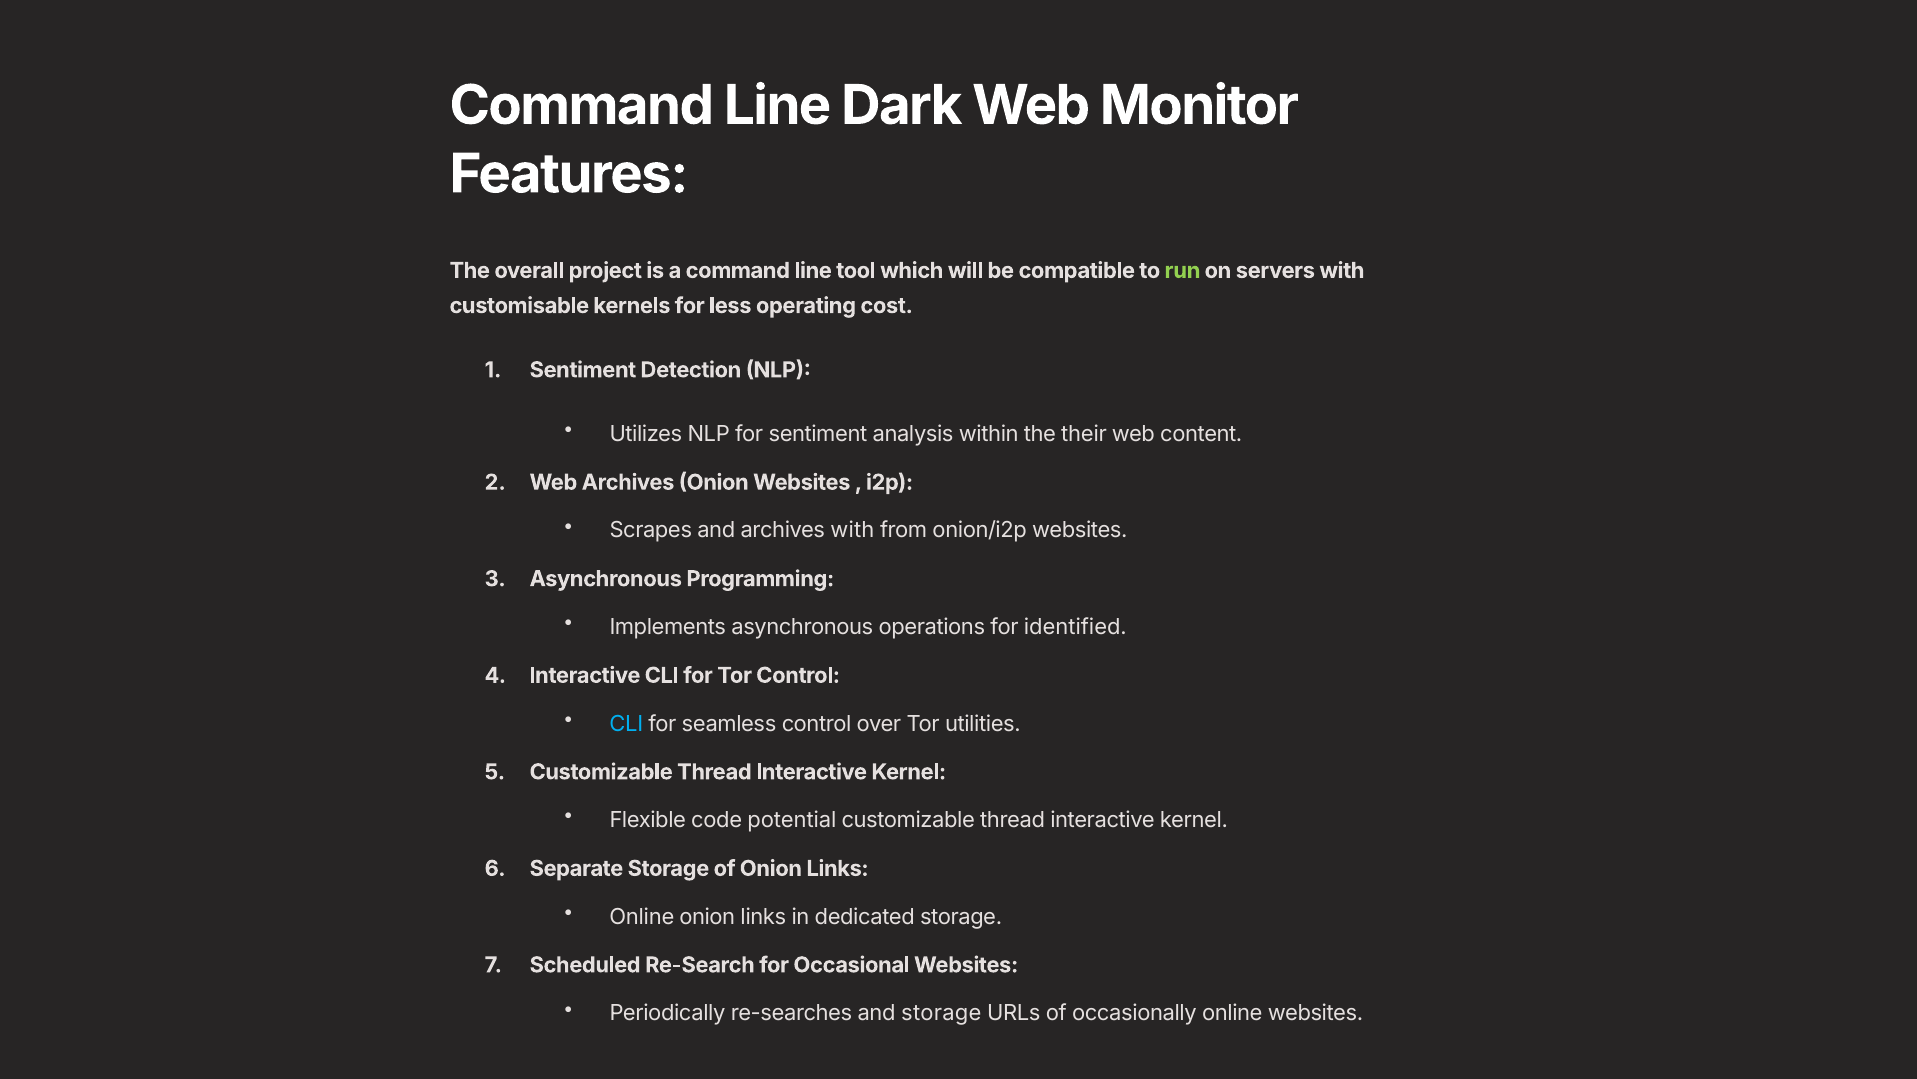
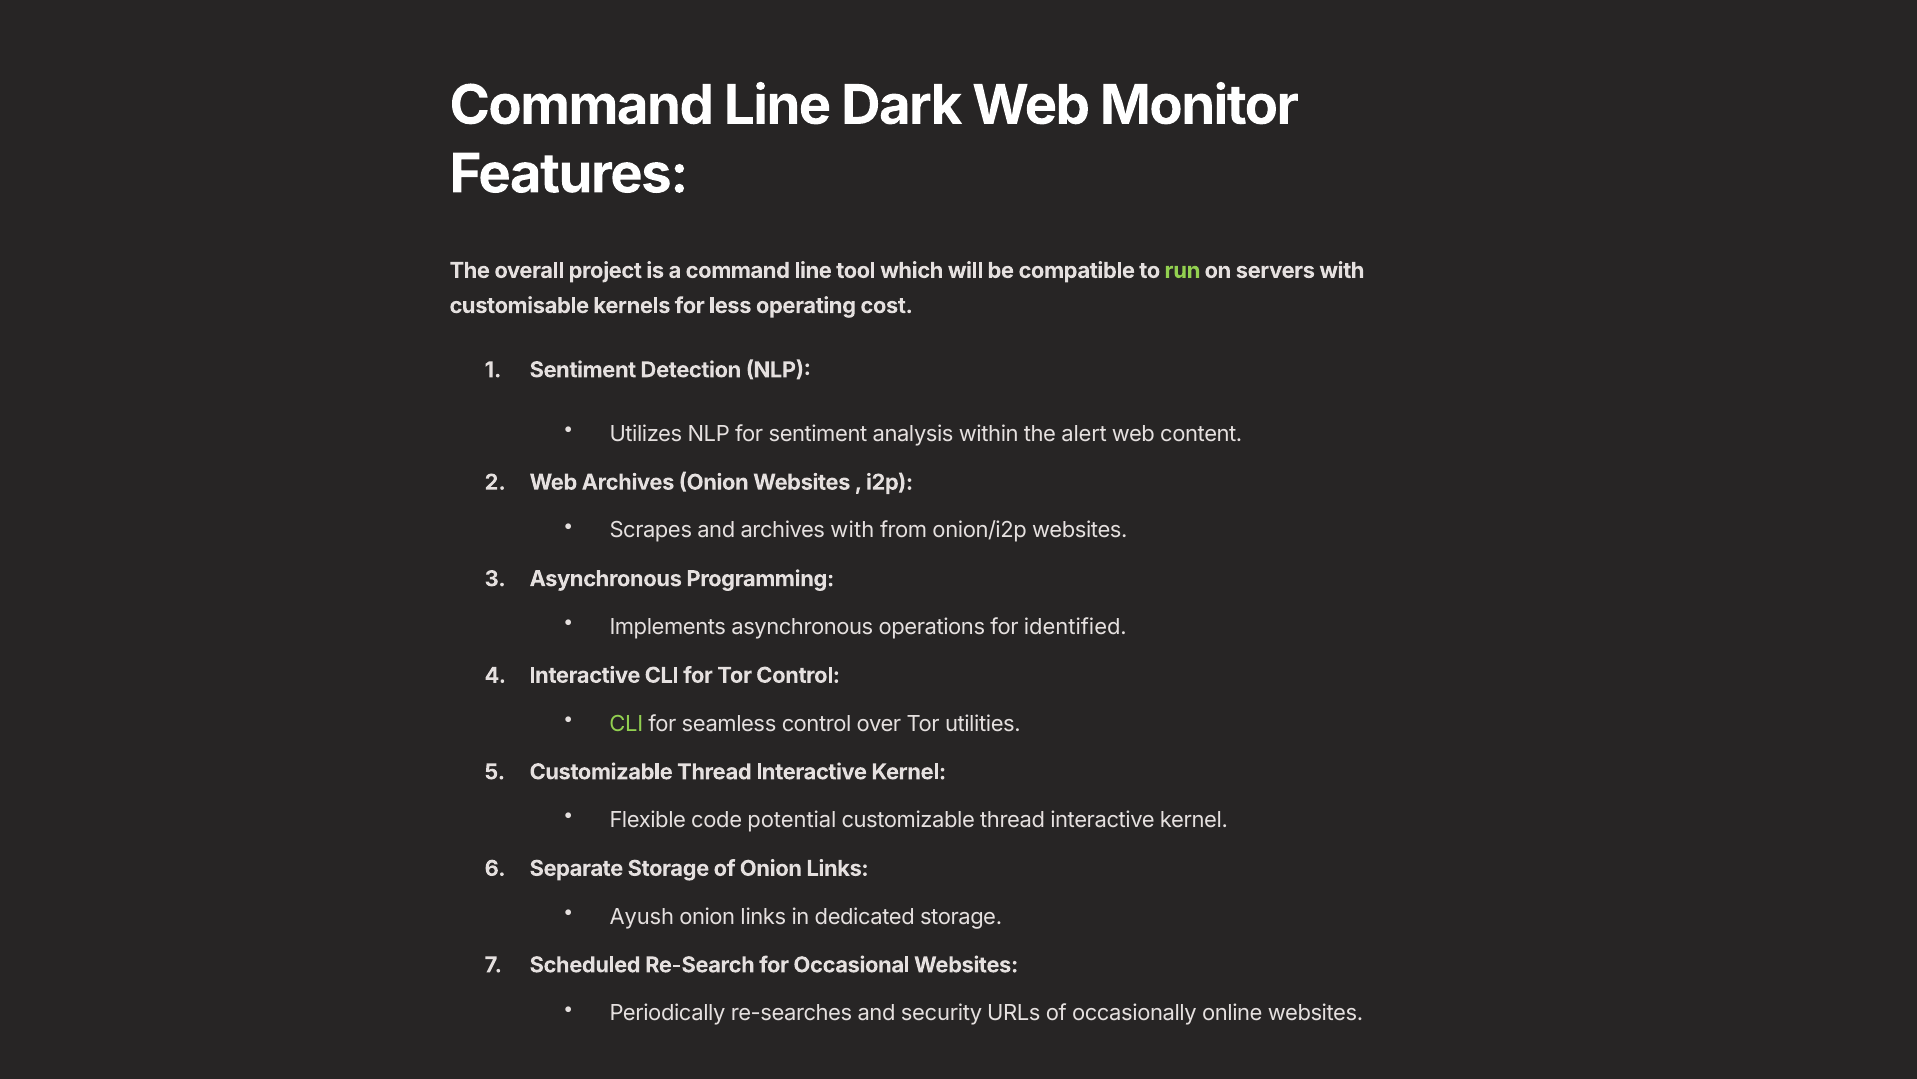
their: their -> alert (1084, 434)
CLI colour: light blue -> light green (626, 723)
Online: Online -> Ayush (642, 916)
and storage: storage -> security (942, 1013)
